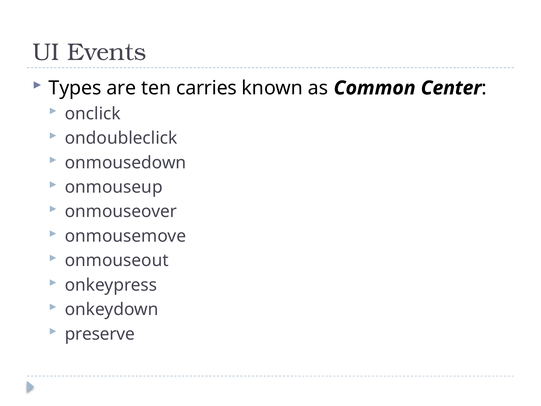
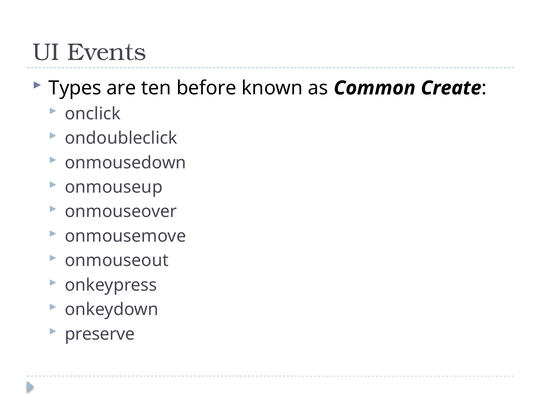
carries: carries -> before (206, 88)
Center: Center -> Create (451, 88)
